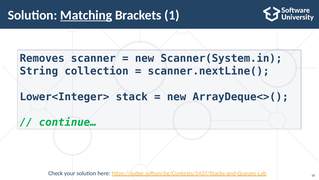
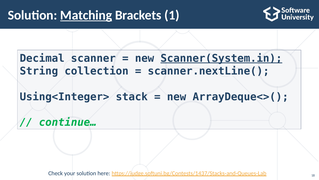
Removes: Removes -> Decimal (42, 58)
Scanner(System.in underline: none -> present (221, 58)
Lower<Integer>: Lower<Integer> -> Using<Integer> (65, 96)
